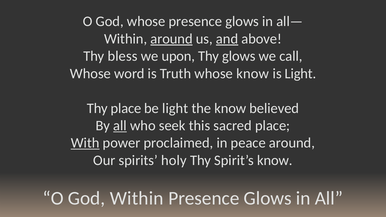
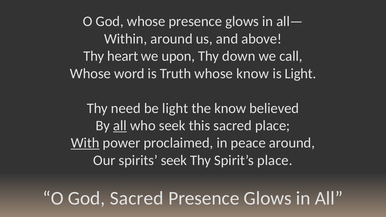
around underline: present -> none (172, 39)
and underline: present -> none (227, 39)
bless: bless -> heart (123, 56)
Thy glows: glows -> down (239, 56)
Thy place: place -> need (126, 108)
spirits holy: holy -> seek (174, 160)
Spirit’s know: know -> place (275, 160)
God Within: Within -> Sacred (137, 198)
